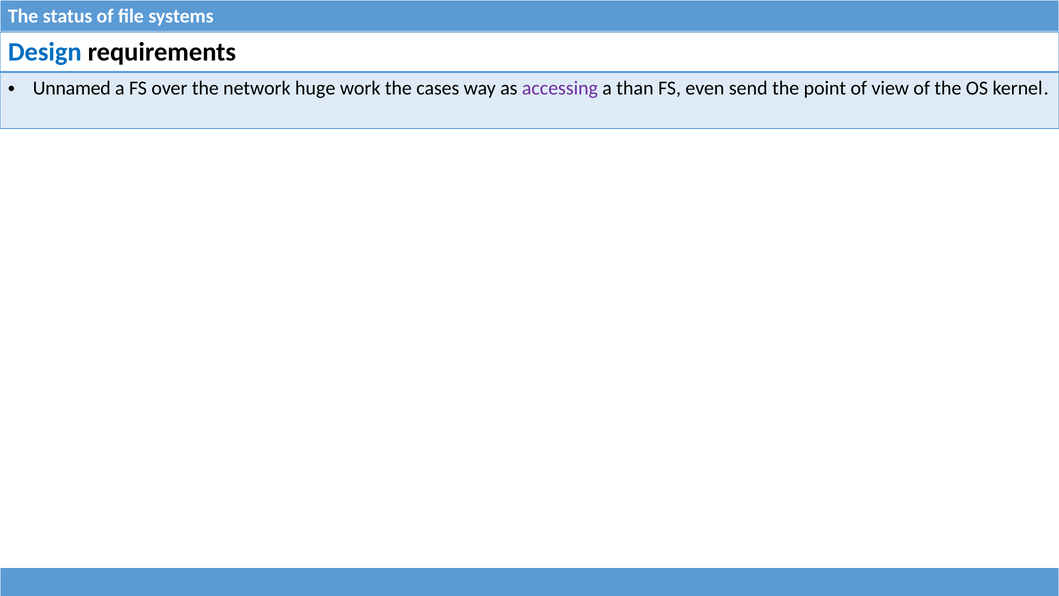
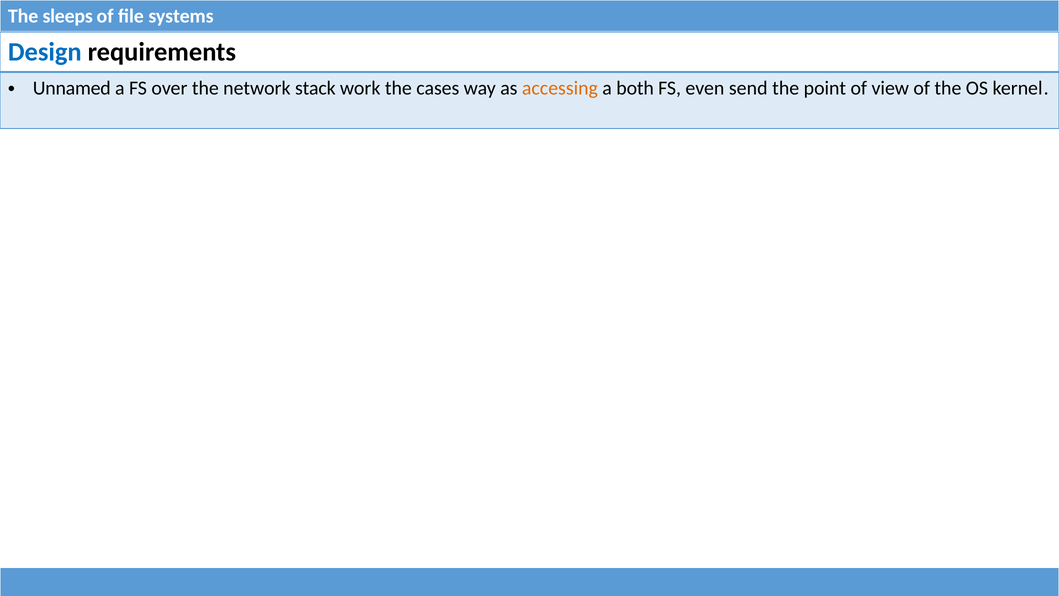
status: status -> sleeps (68, 16)
huge: huge -> stack (315, 88)
accessing colour: purple -> orange (560, 88)
than: than -> both (635, 88)
